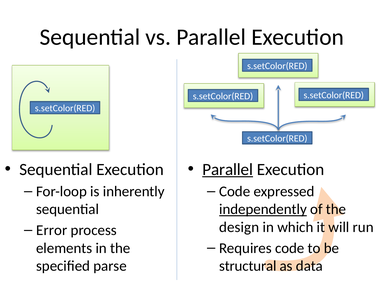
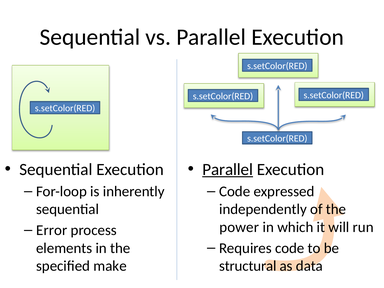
independently underline: present -> none (263, 209)
design: design -> power (239, 227)
parse: parse -> make (110, 266)
